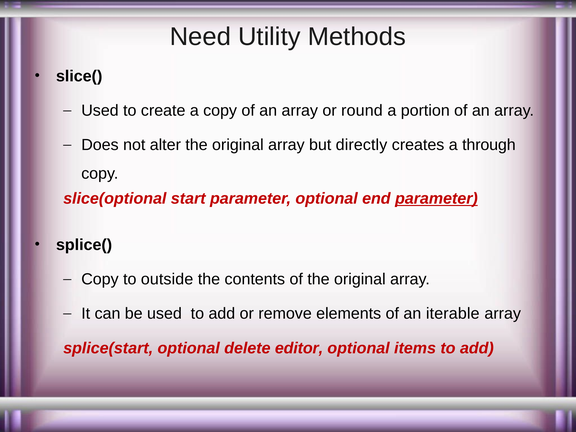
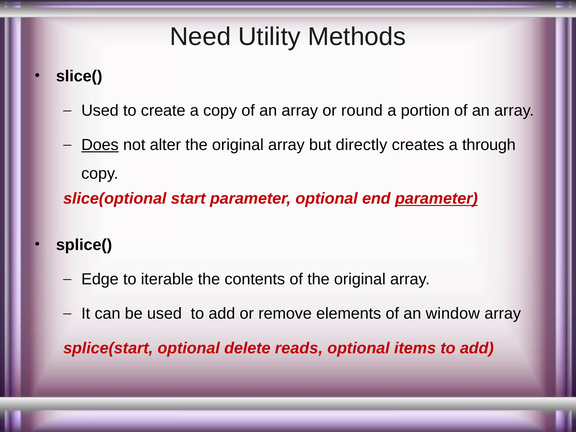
Does underline: none -> present (100, 145)
Copy: Copy -> Edge (100, 279)
outside: outside -> iterable (167, 279)
iterable: iterable -> window (453, 314)
editor: editor -> reads (299, 348)
